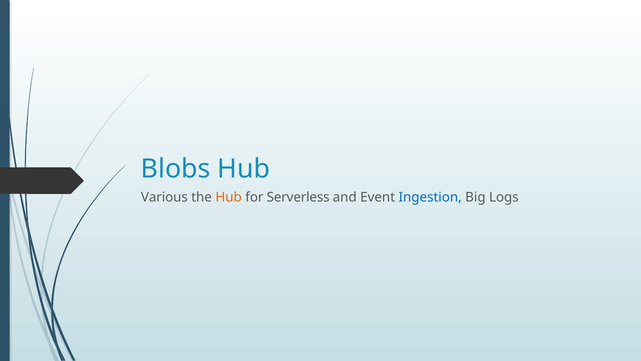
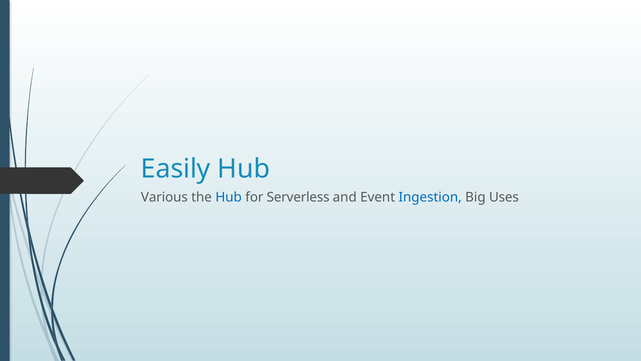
Blobs: Blobs -> Easily (176, 169)
Hub colour: orange -> blue (229, 197)
Logs: Logs -> Uses (504, 197)
